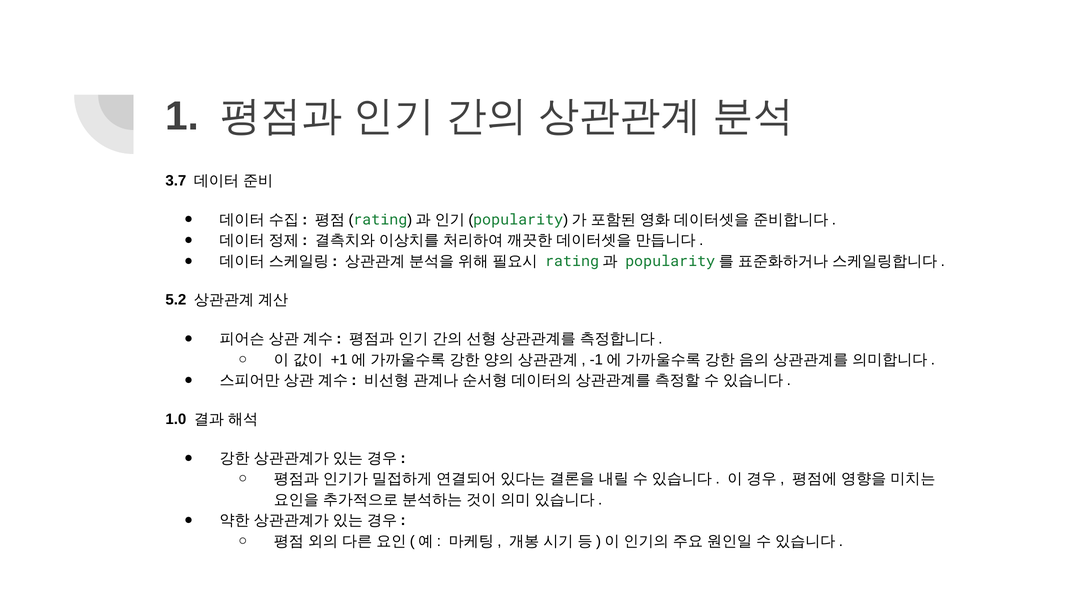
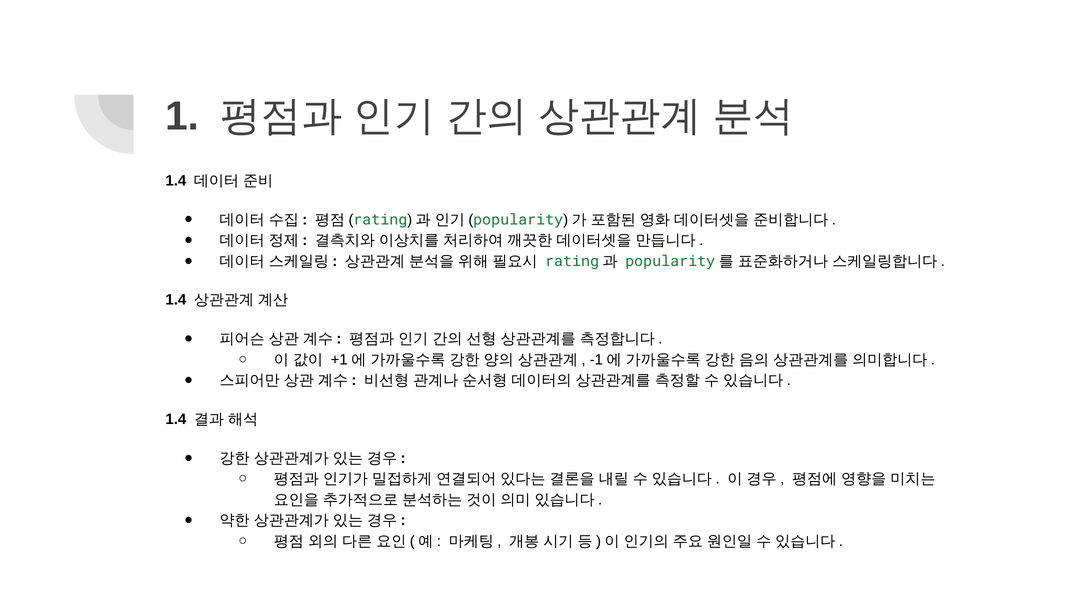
3.7: 3.7 -> 1.4 (176, 181)
5.2: 5.2 -> 1.4 (176, 300)
1.0: 1.0 -> 1.4 (176, 419)
